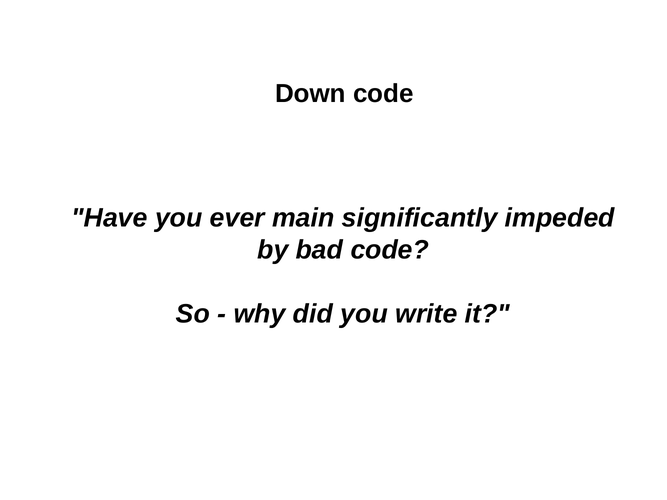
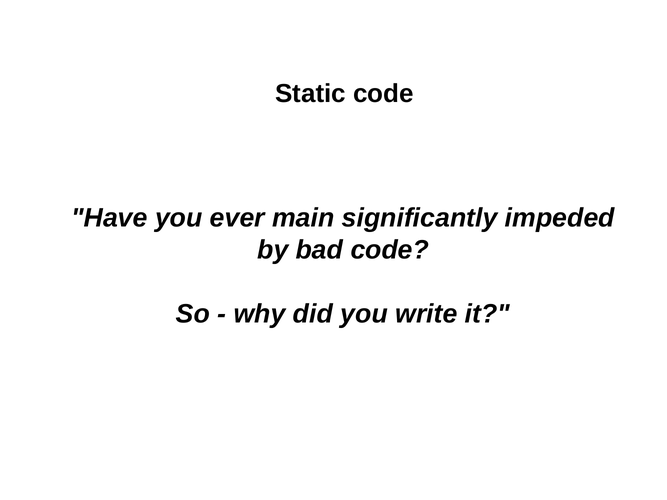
Down: Down -> Static (310, 94)
